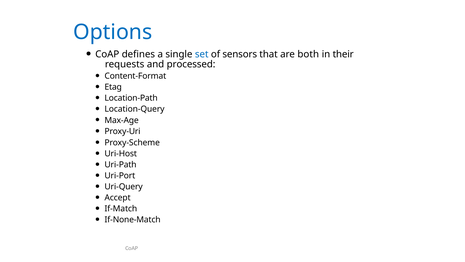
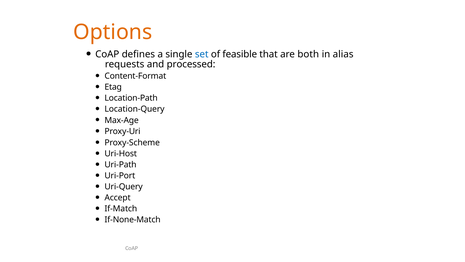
Options colour: blue -> orange (113, 32)
sensors: sensors -> feasible (240, 54)
their: their -> alias (343, 54)
